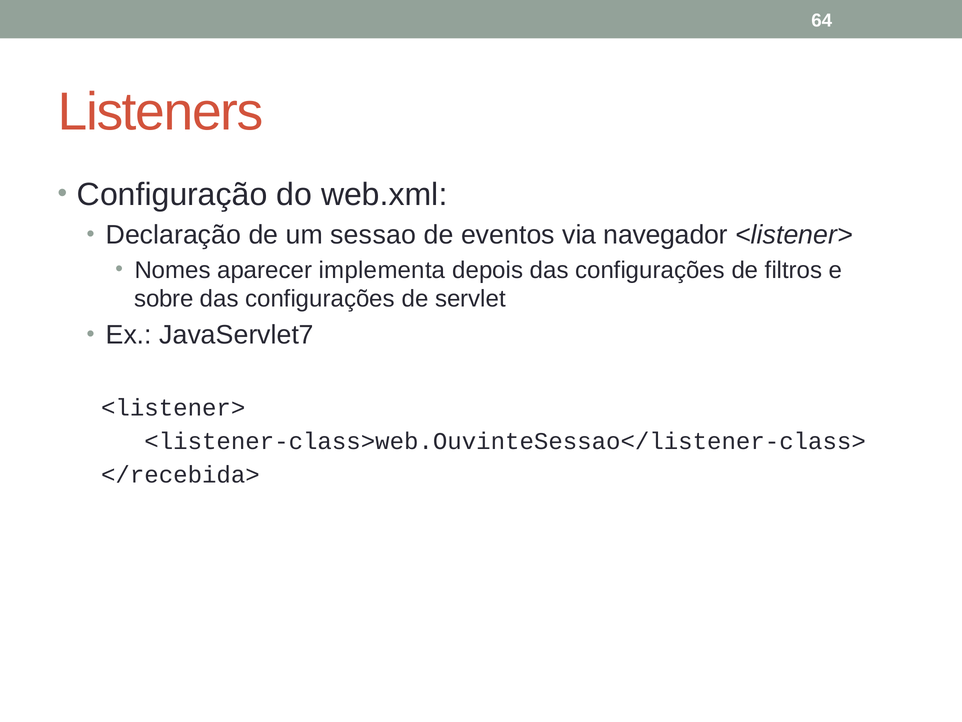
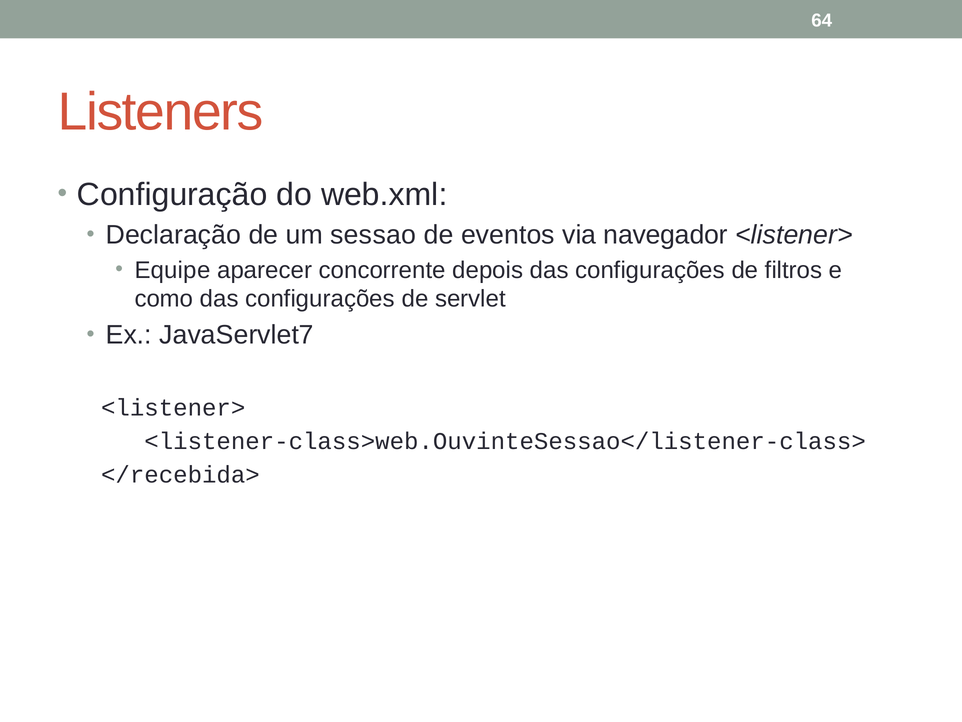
Nomes: Nomes -> Equipe (172, 270)
implementa: implementa -> concorrente (382, 270)
sobre: sobre -> como (164, 299)
